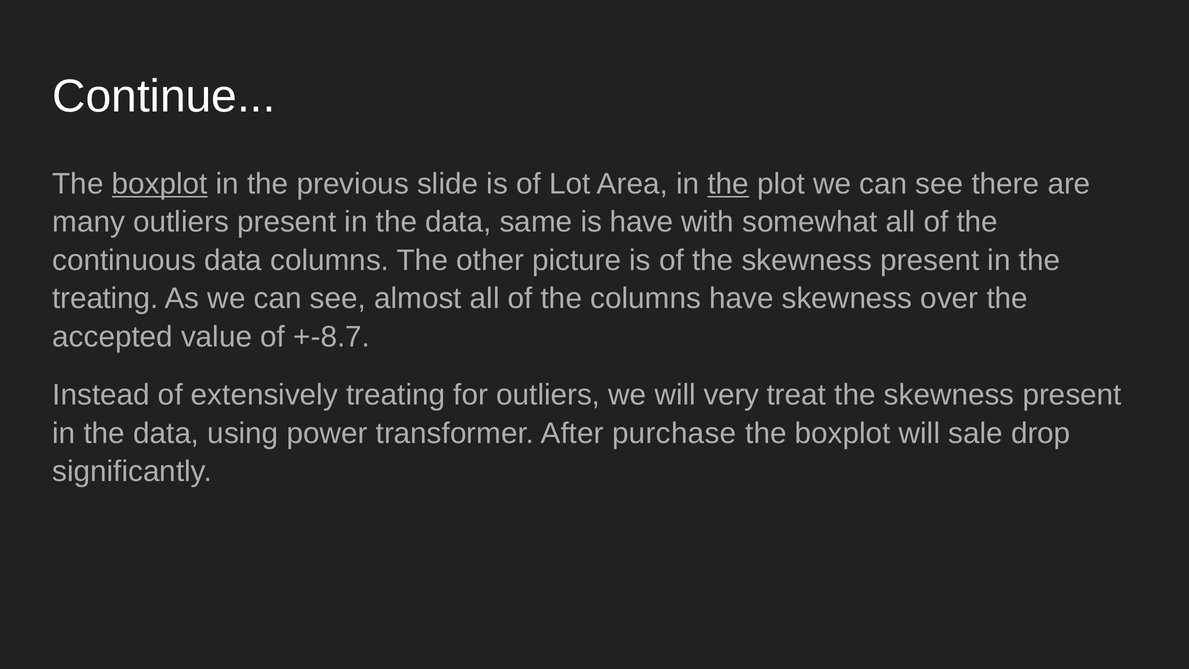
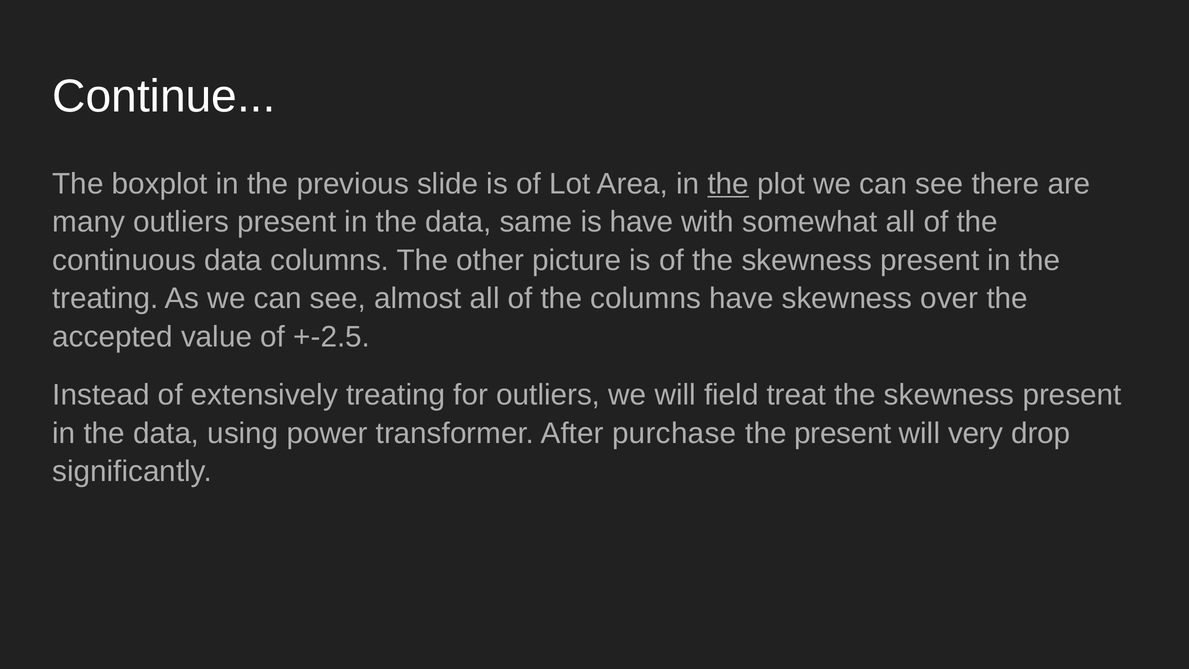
boxplot underline: present -> none (160, 184)
+-8.7: +-8.7 -> +-2.5 (332, 337)
very: very -> field (731, 395)
boxplot: boxplot -> present (843, 433)
sale: sale -> very (976, 433)
